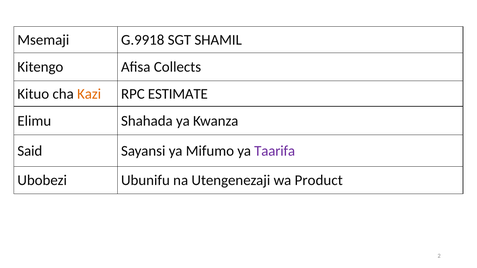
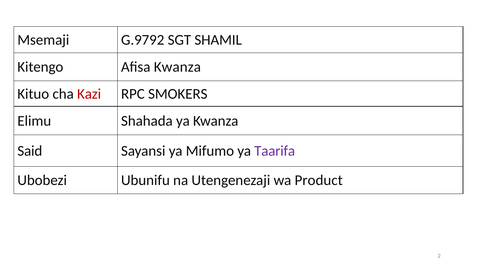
G.9918: G.9918 -> G.9792 (143, 40)
Afisa Collects: Collects -> Kwanza (177, 67)
Kazi colour: orange -> red (89, 94)
ESTIMATE: ESTIMATE -> SMOKERS (178, 94)
